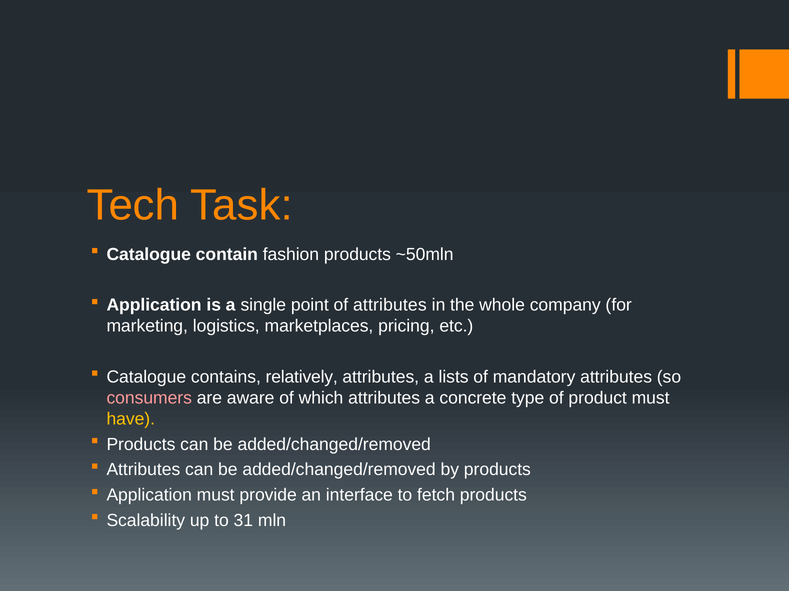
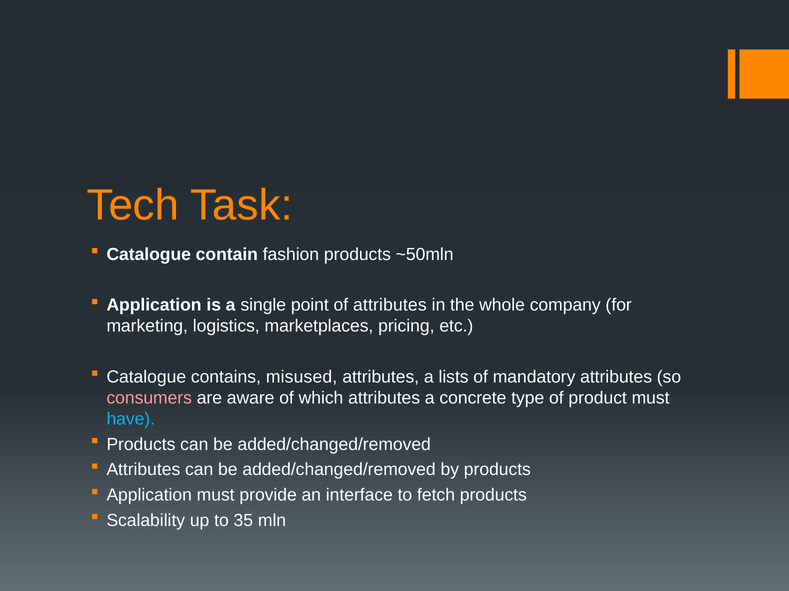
relatively: relatively -> misused (302, 377)
have colour: yellow -> light blue (131, 419)
31: 31 -> 35 (243, 521)
